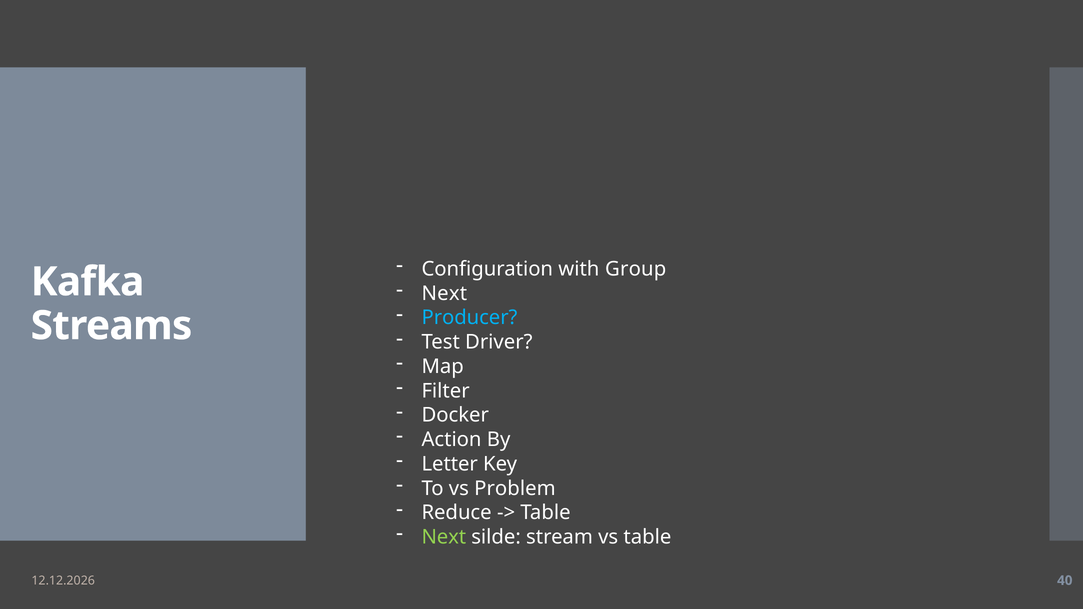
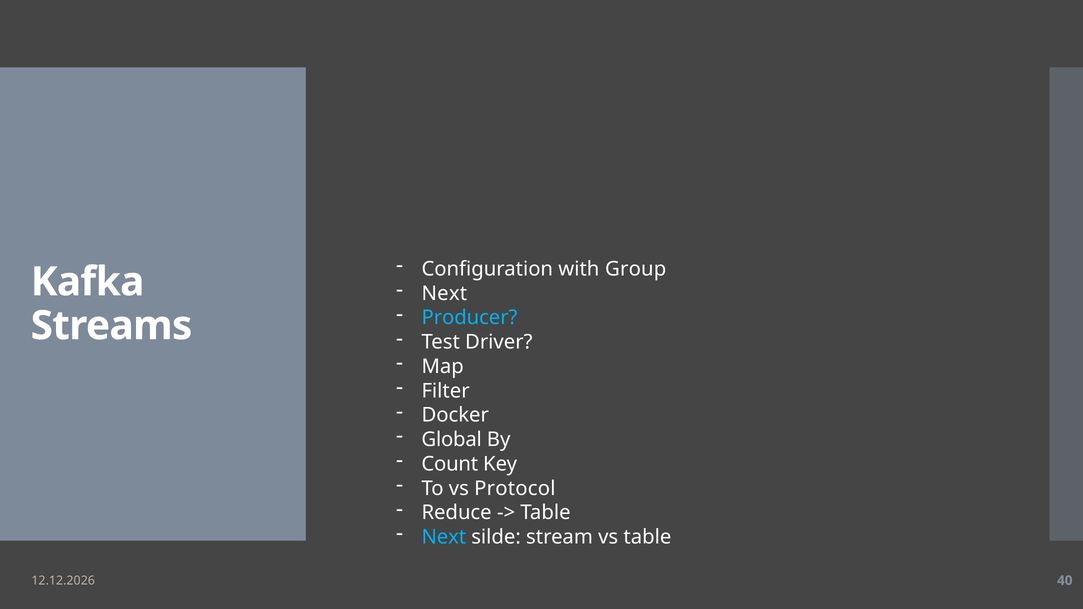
Action: Action -> Global (452, 440)
Letter: Letter -> Count (450, 464)
Problem: Problem -> Protocol (515, 488)
Next colour: light green -> light blue (444, 537)
